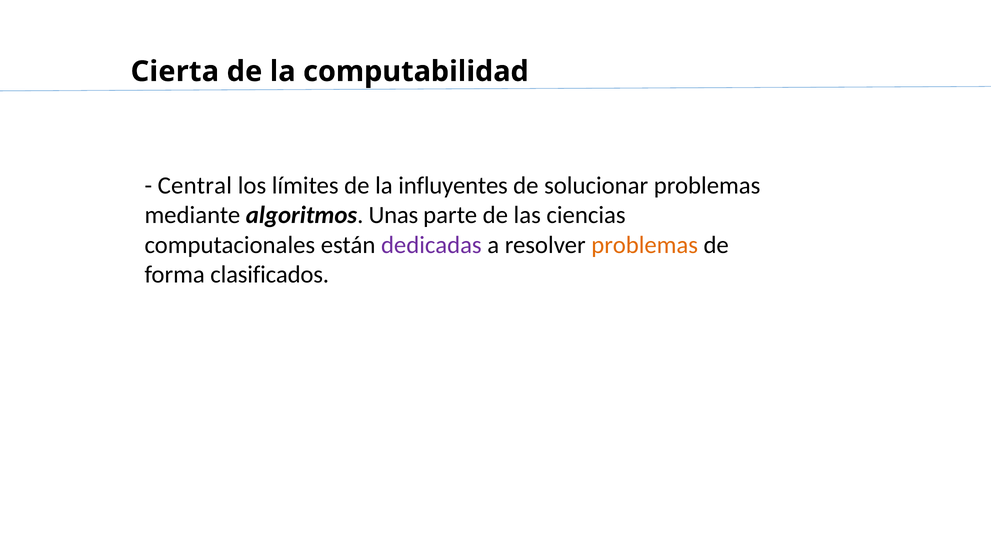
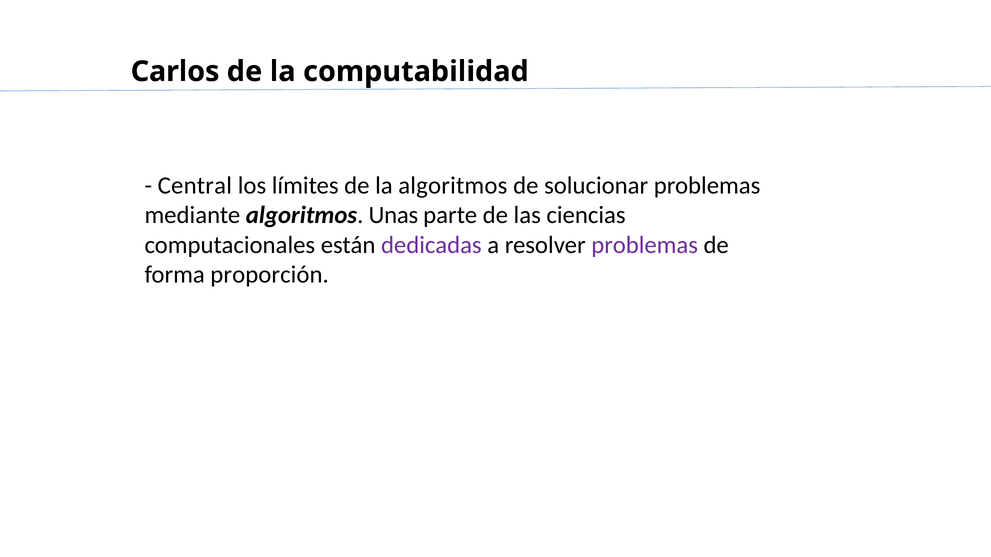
Cierta: Cierta -> Carlos (175, 72)
la influyentes: influyentes -> algoritmos (453, 186)
problemas colour: orange -> purple (645, 245)
clasificados: clasificados -> proporción (270, 275)
